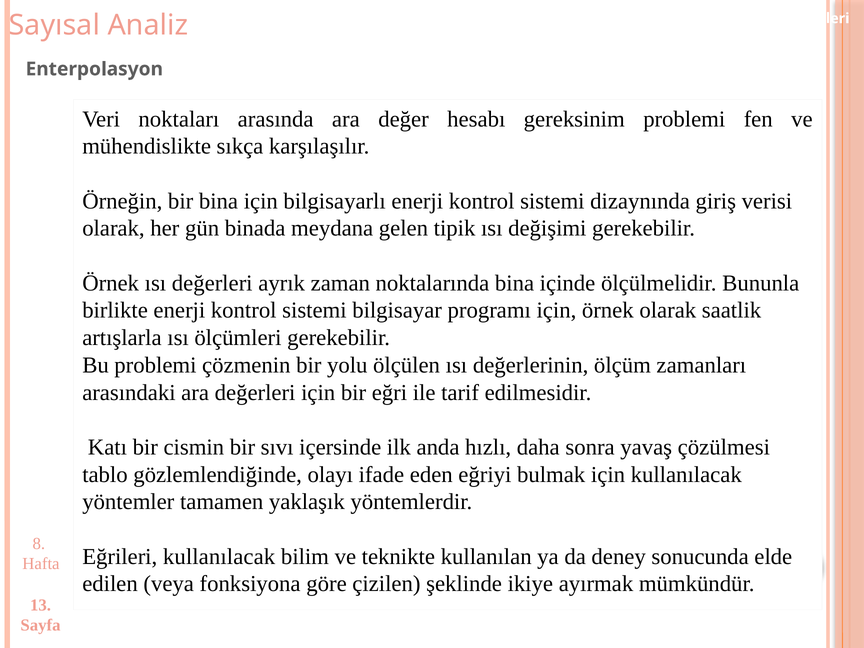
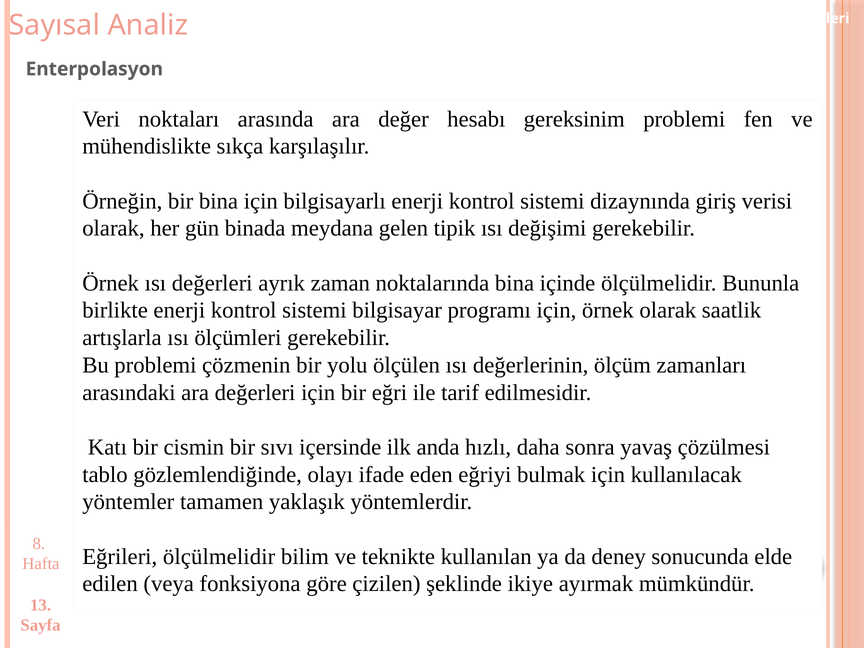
Eğrileri kullanılacak: kullanılacak -> ölçülmelidir (219, 557)
